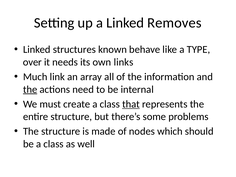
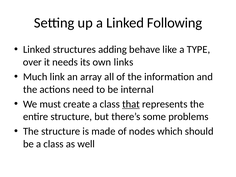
Removes: Removes -> Following (175, 23)
known: known -> adding (113, 50)
the underline: present -> none (30, 89)
